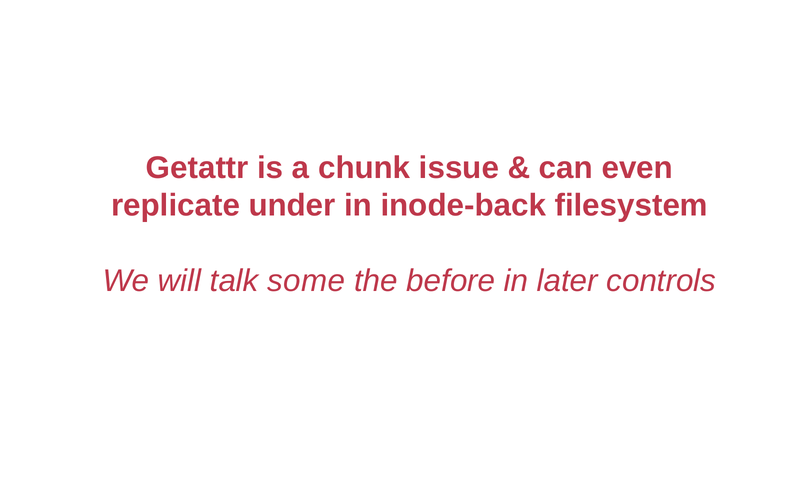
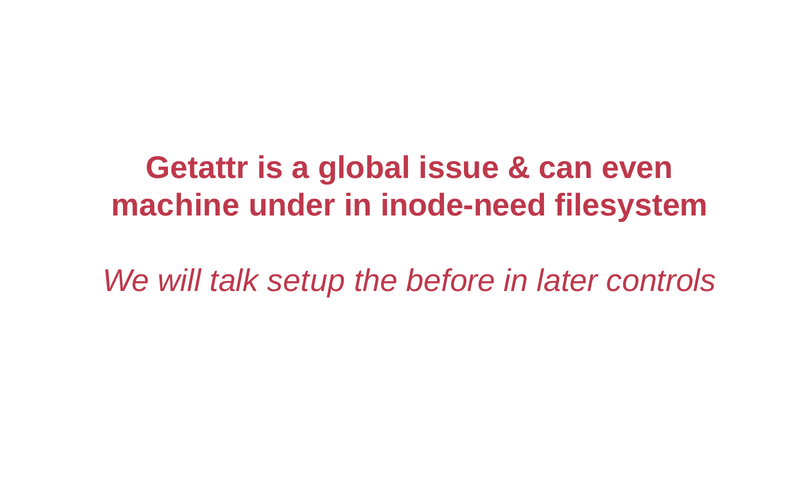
chunk: chunk -> global (364, 168)
replicate: replicate -> machine (175, 205)
inode-back: inode-back -> inode-need (463, 205)
some: some -> setup (306, 281)
